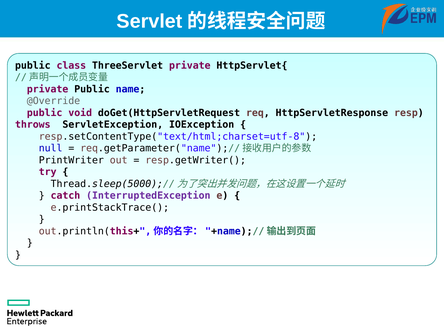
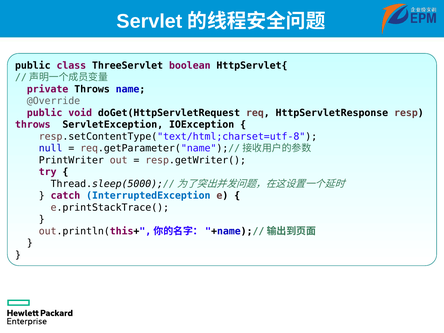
ThreeServlet private: private -> boolean (190, 66)
private Public: Public -> Throws (92, 89)
InterruptedException colour: purple -> blue (148, 196)
